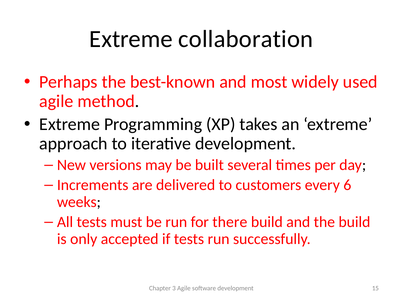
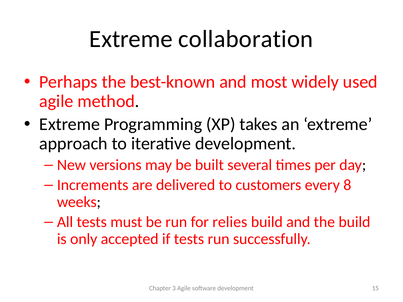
6: 6 -> 8 (347, 185)
there: there -> relies (230, 222)
